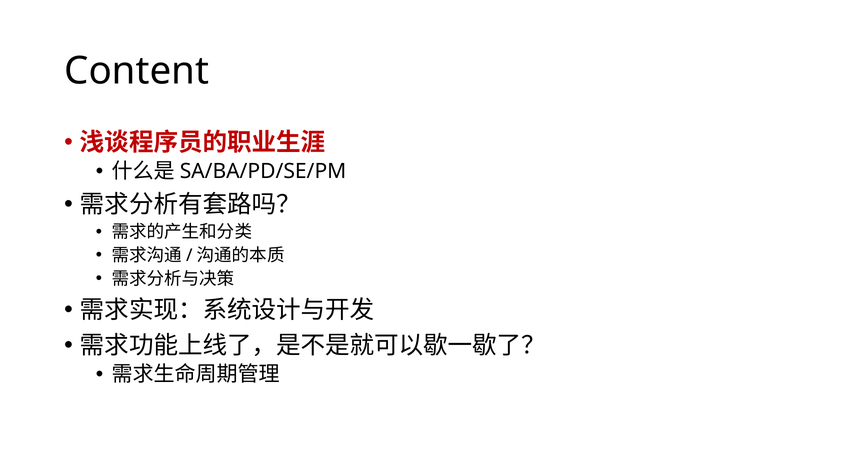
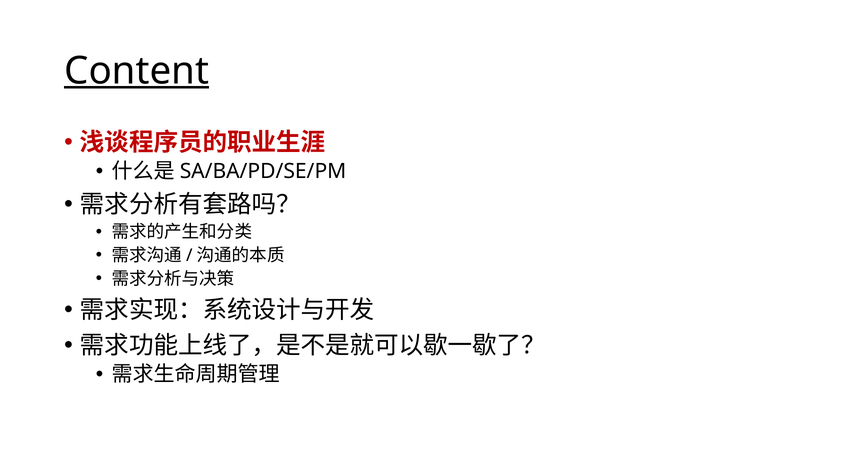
Content underline: none -> present (137, 71)
